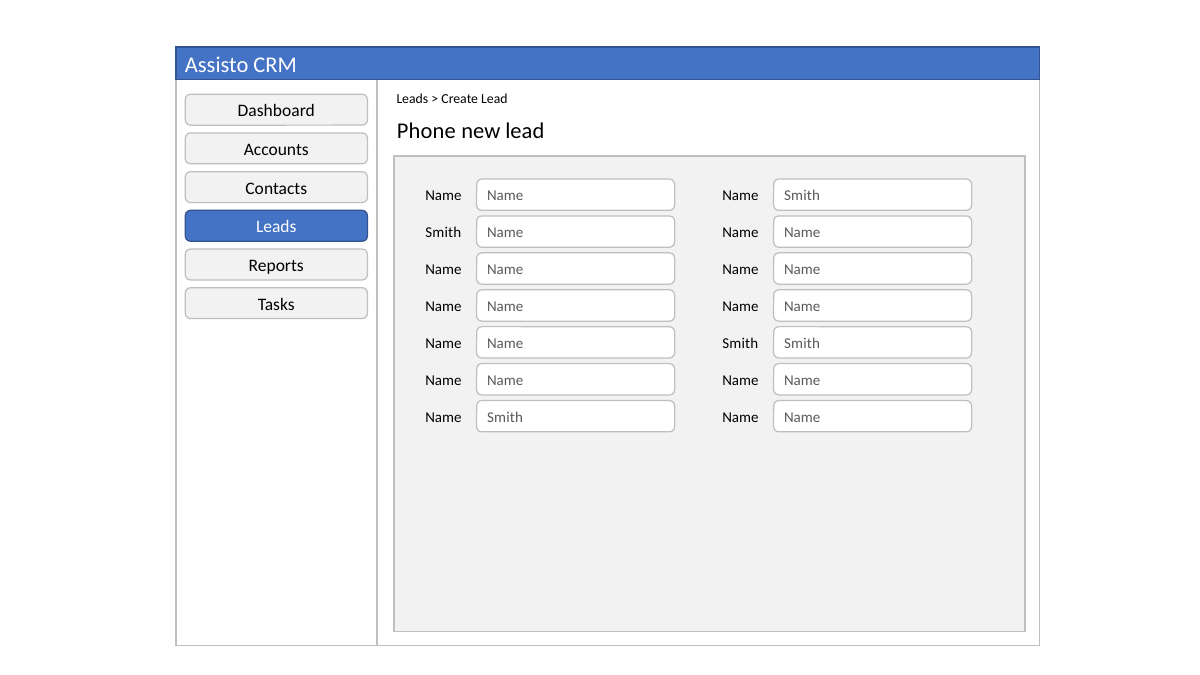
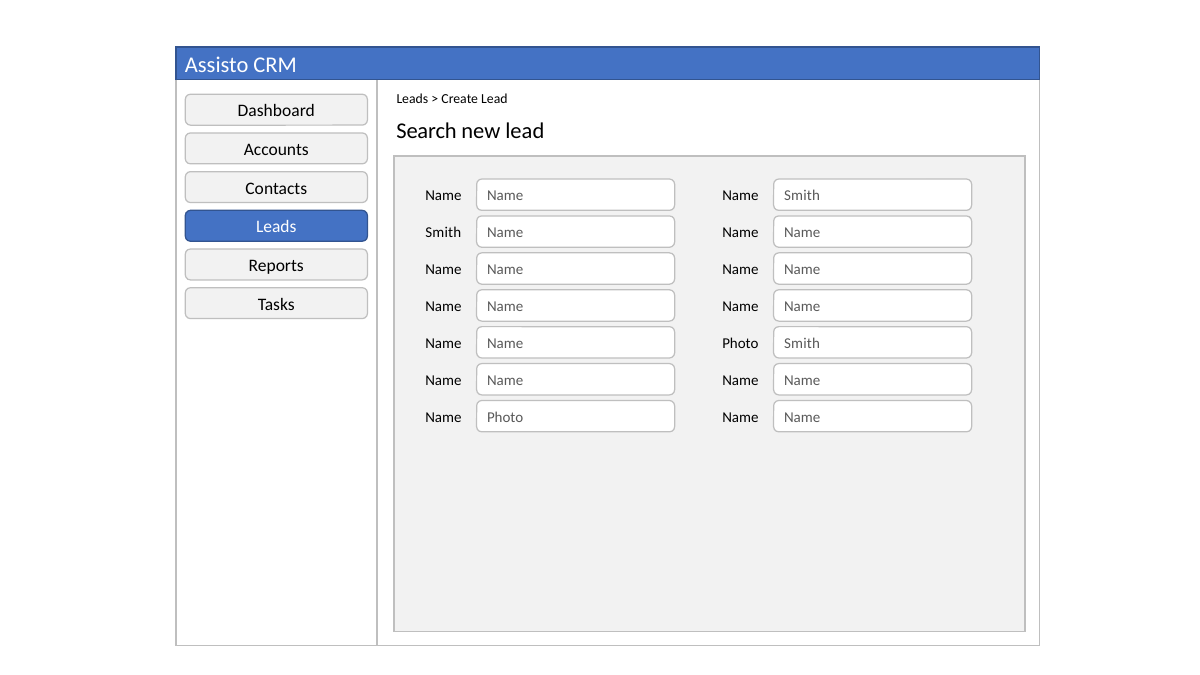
Phone: Phone -> Search (427, 131)
Smith: Smith -> Photo (740, 343)
Smith: Smith -> Photo (505, 417)
